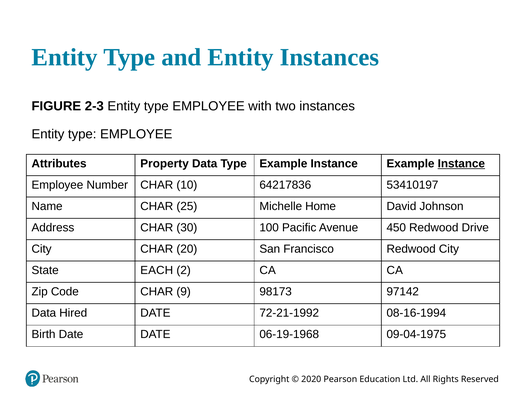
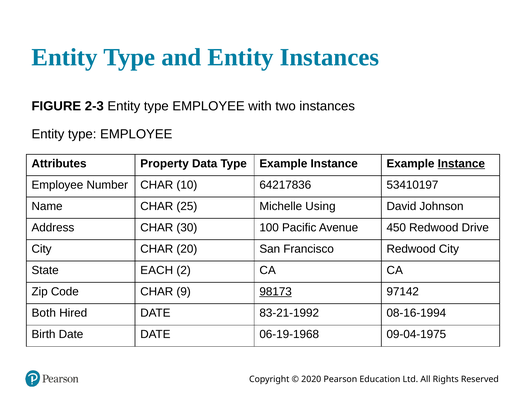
Home: Home -> Using (320, 206)
98173 underline: none -> present (276, 291)
Data: Data -> Both (44, 313)
72-21-1992: 72-21-1992 -> 83-21-1992 (289, 313)
